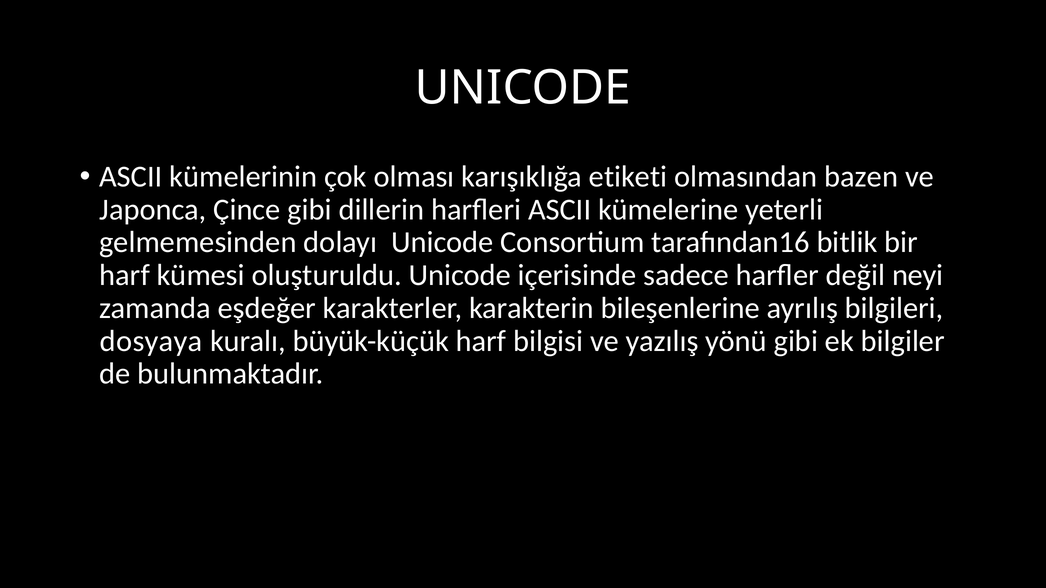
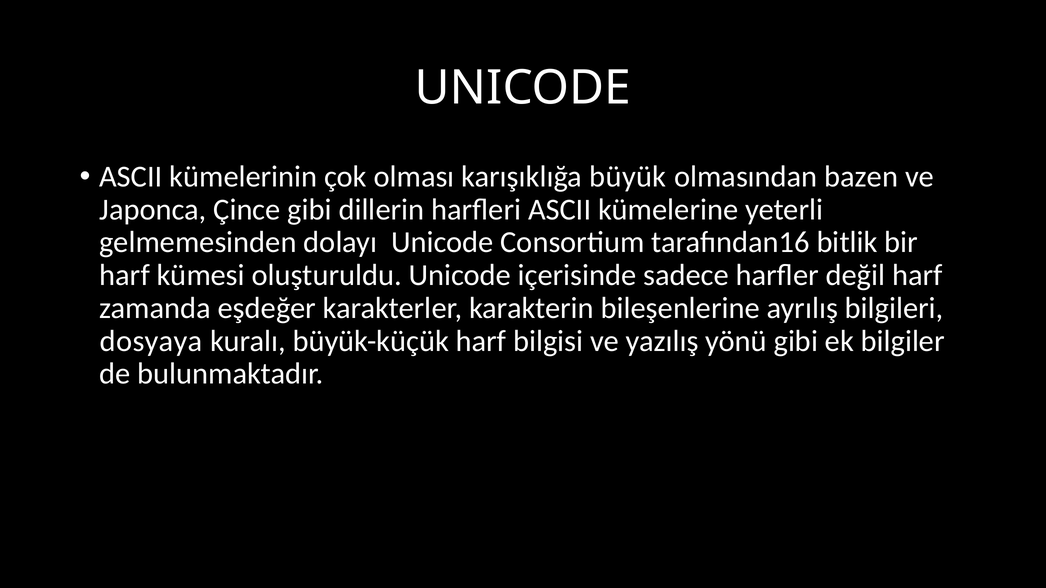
etiketi: etiketi -> büyük (628, 177)
değil neyi: neyi -> harf (917, 275)
